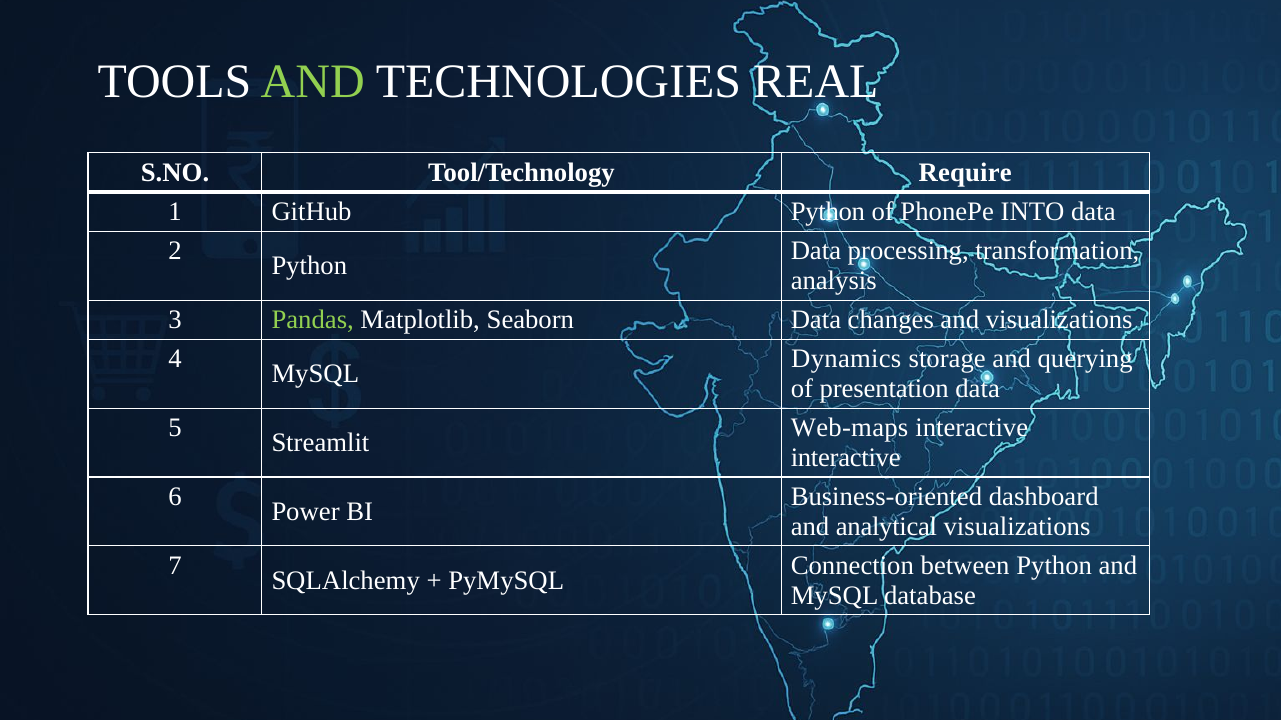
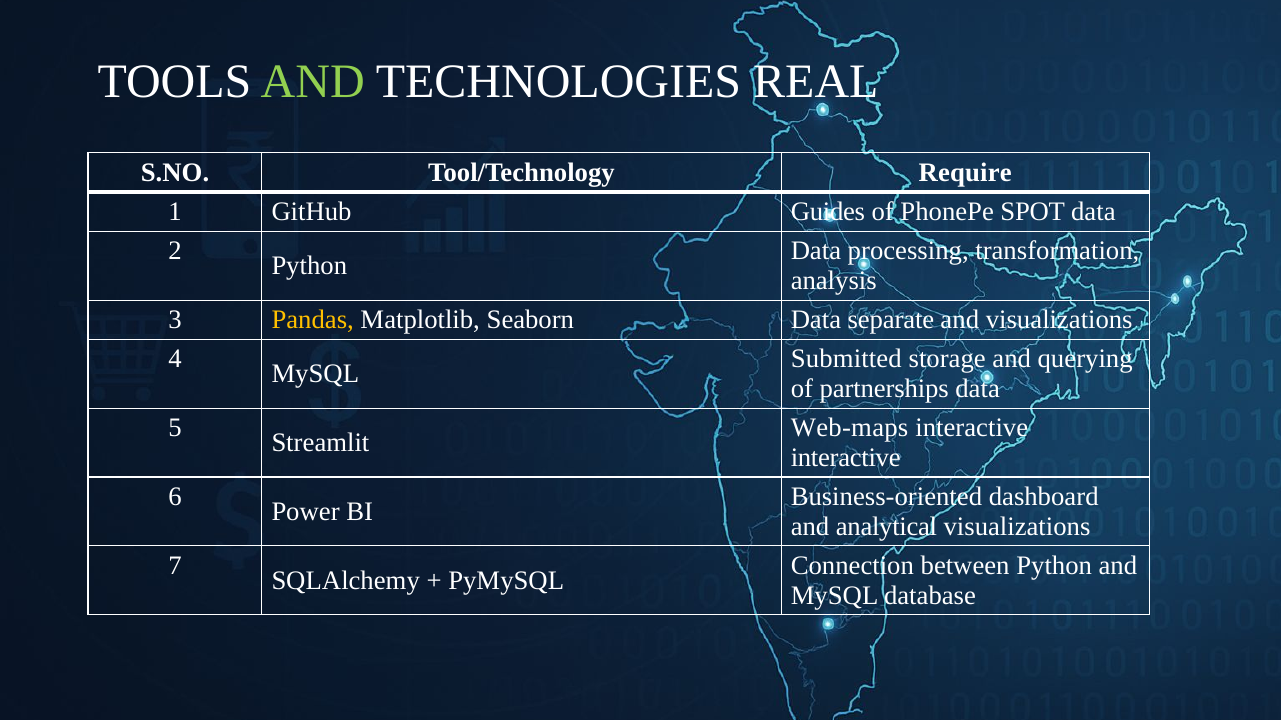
GitHub Python: Python -> Guides (828, 212)
INTO: INTO -> SPOT (1033, 212)
Pandas colour: light green -> yellow (313, 320)
changes: changes -> separate (891, 320)
Dynamics: Dynamics -> Submitted (846, 359)
presentation: presentation -> partnerships (884, 389)
